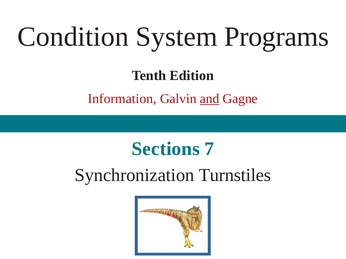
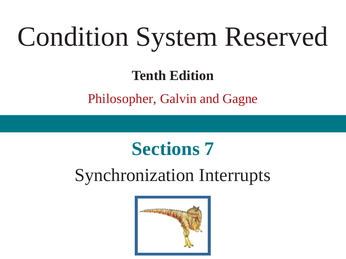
Programs: Programs -> Reserved (276, 37)
Information: Information -> Philosopher (122, 99)
and underline: present -> none (210, 99)
Turnstiles: Turnstiles -> Interrupts (235, 175)
